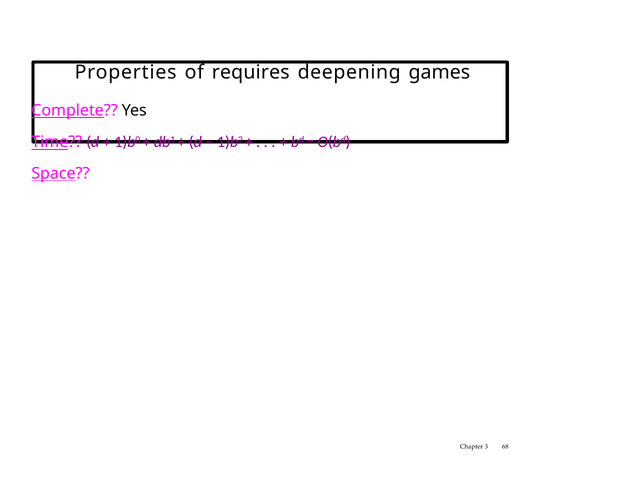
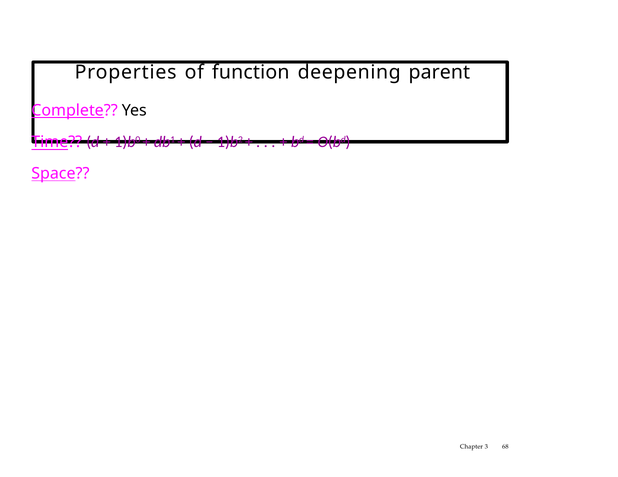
requires: requires -> function (251, 72)
games: games -> parent (439, 72)
